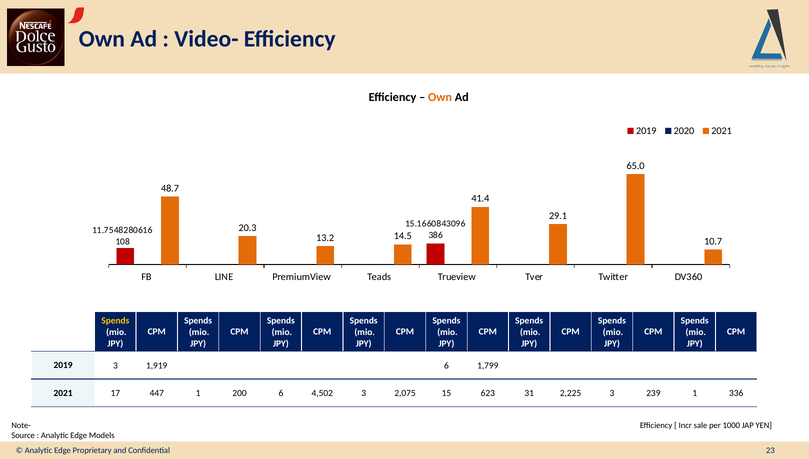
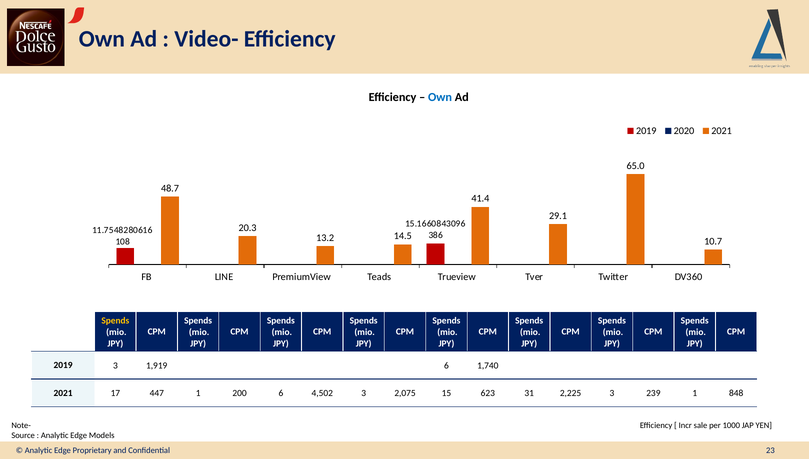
Own colour: orange -> blue (440, 97)
1,799: 1,799 -> 1,740 (488, 366)
336: 336 -> 848 (736, 394)
